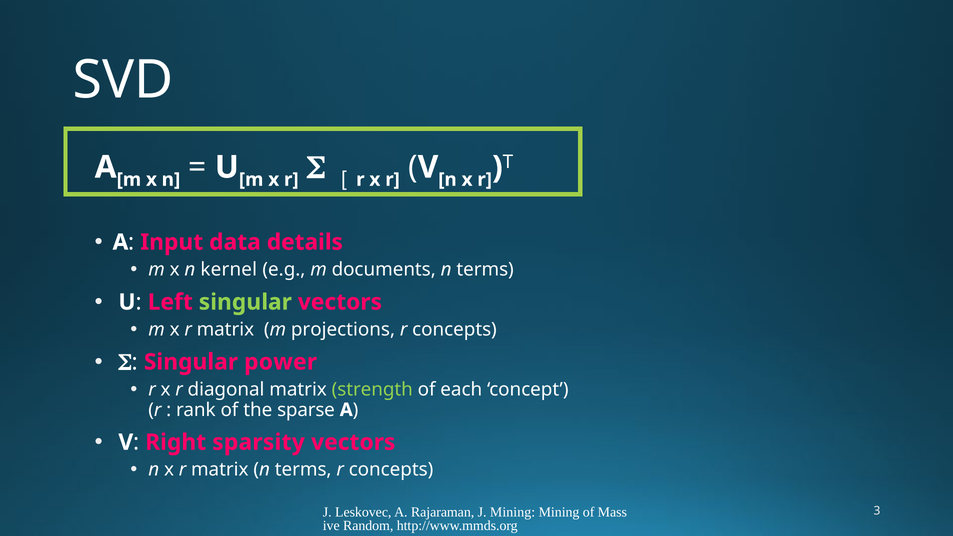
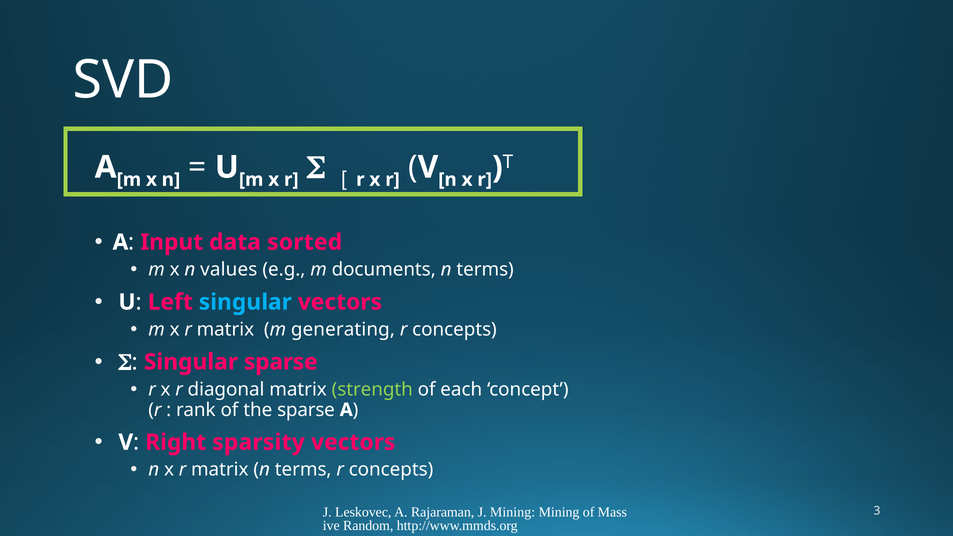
details: details -> sorted (305, 242)
kernel: kernel -> values (229, 270)
singular colour: light green -> light blue (245, 302)
projections: projections -> generating (343, 330)
Singular power: power -> sparse (281, 362)
